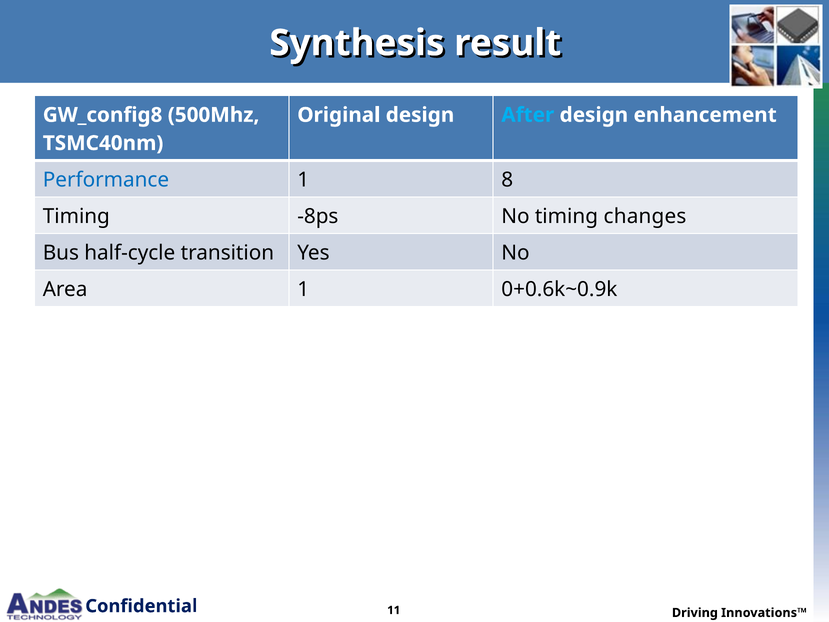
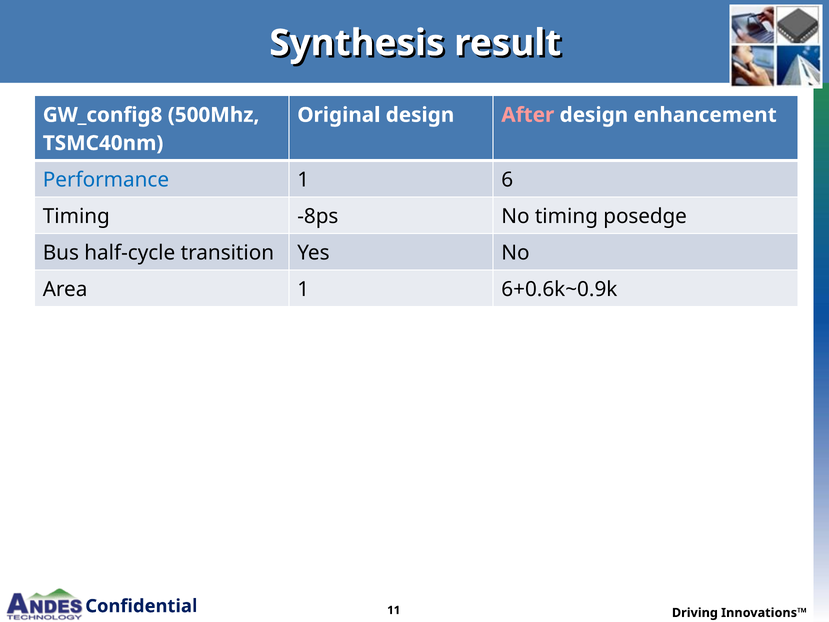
After colour: light blue -> pink (528, 115)
8: 8 -> 6 (507, 180)
changes: changes -> posedge (645, 216)
0+0.6k~0.9k: 0+0.6k~0.9k -> 6+0.6k~0.9k (559, 289)
